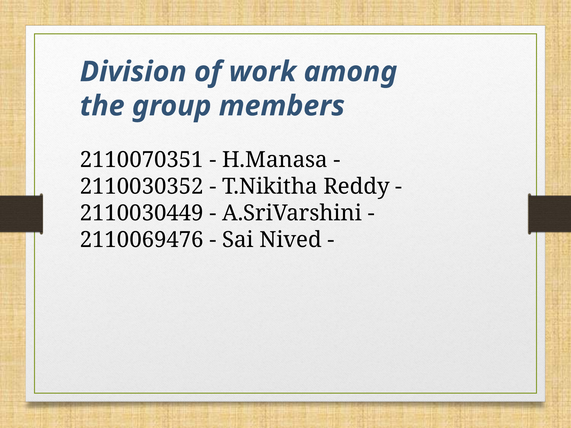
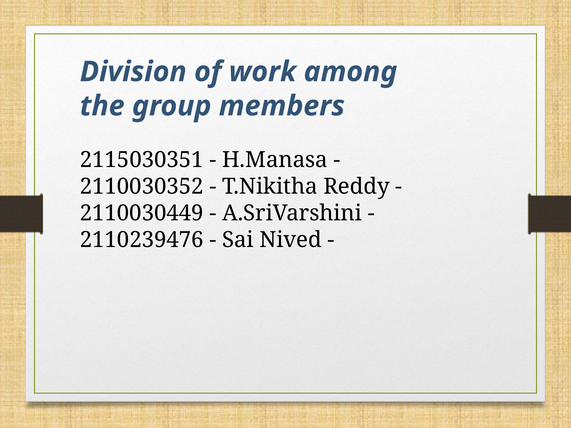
2110070351: 2110070351 -> 2115030351 (142, 160)
2110069476: 2110069476 -> 2110239476 (142, 240)
